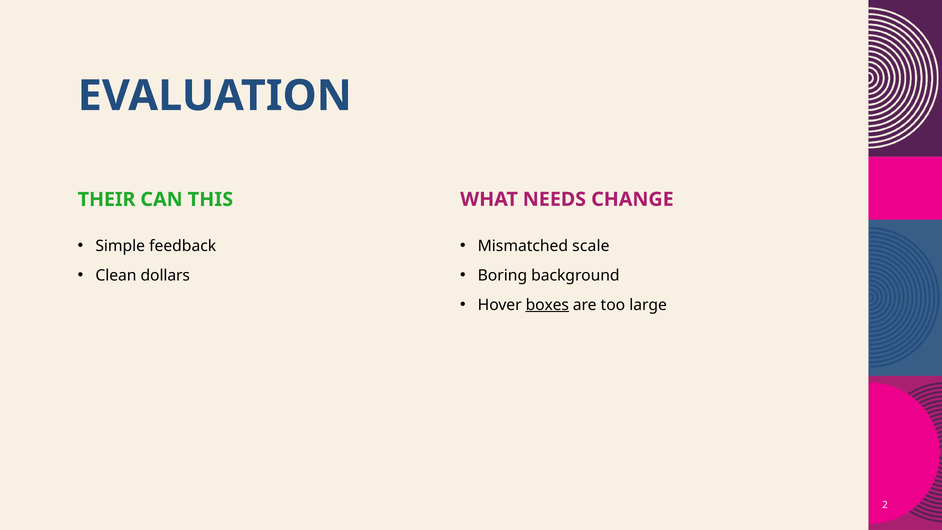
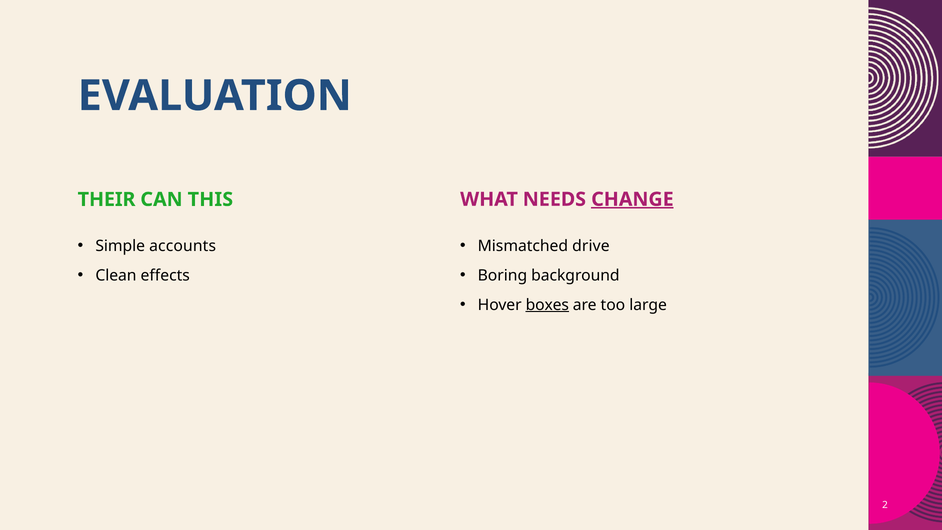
CHANGE underline: none -> present (632, 199)
feedback: feedback -> accounts (183, 246)
scale: scale -> drive (591, 246)
dollars: dollars -> effects (165, 275)
